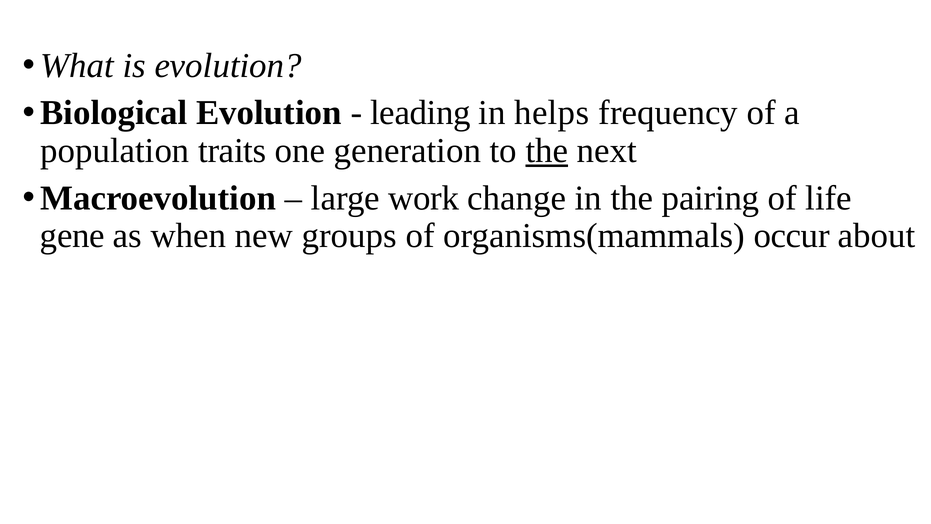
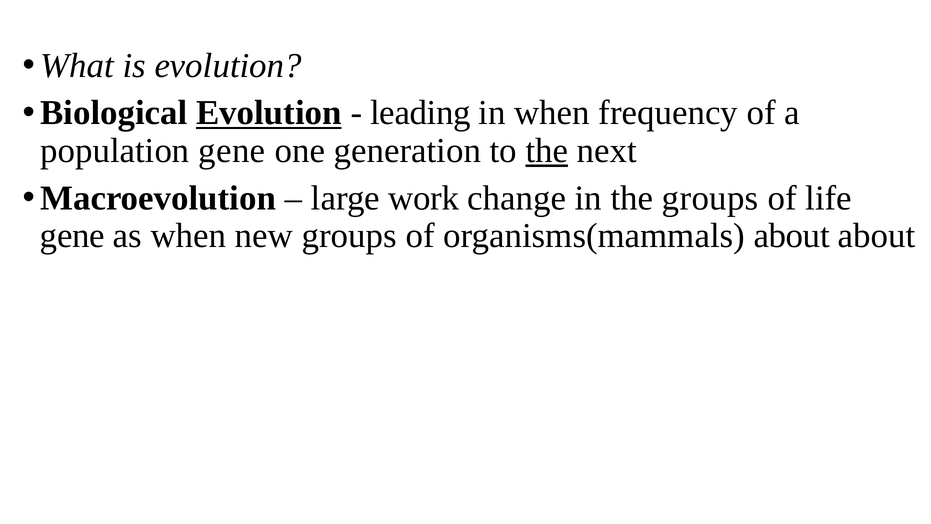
Evolution underline: none -> present (269, 113)
in helps: helps -> when (552, 113)
population traits: traits -> gene (232, 151)
the pairing: pairing -> groups (710, 198)
organisms(mammals occur: occur -> about (792, 236)
